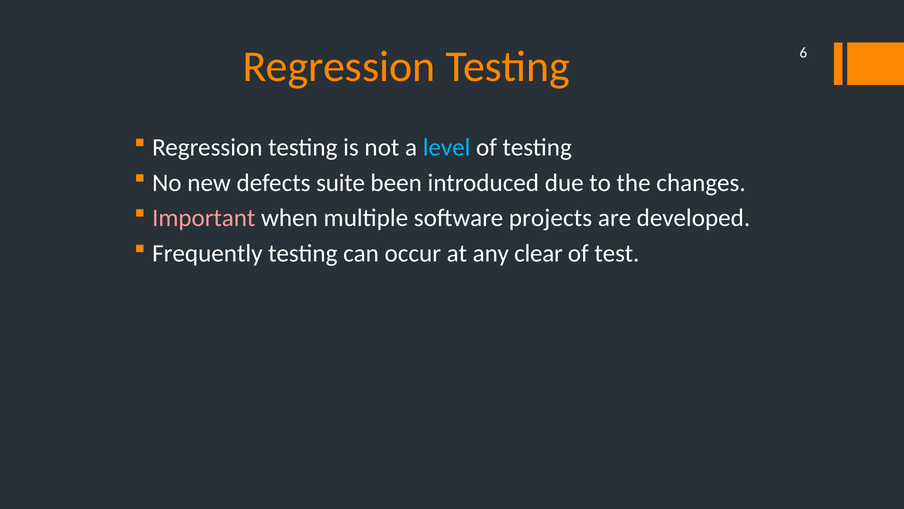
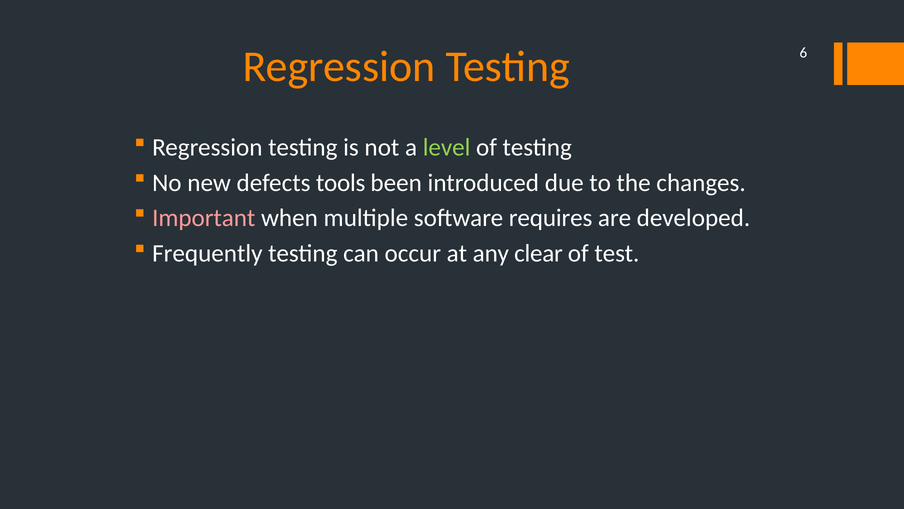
level colour: light blue -> light green (447, 148)
suite: suite -> tools (341, 183)
projects: projects -> requires (551, 218)
